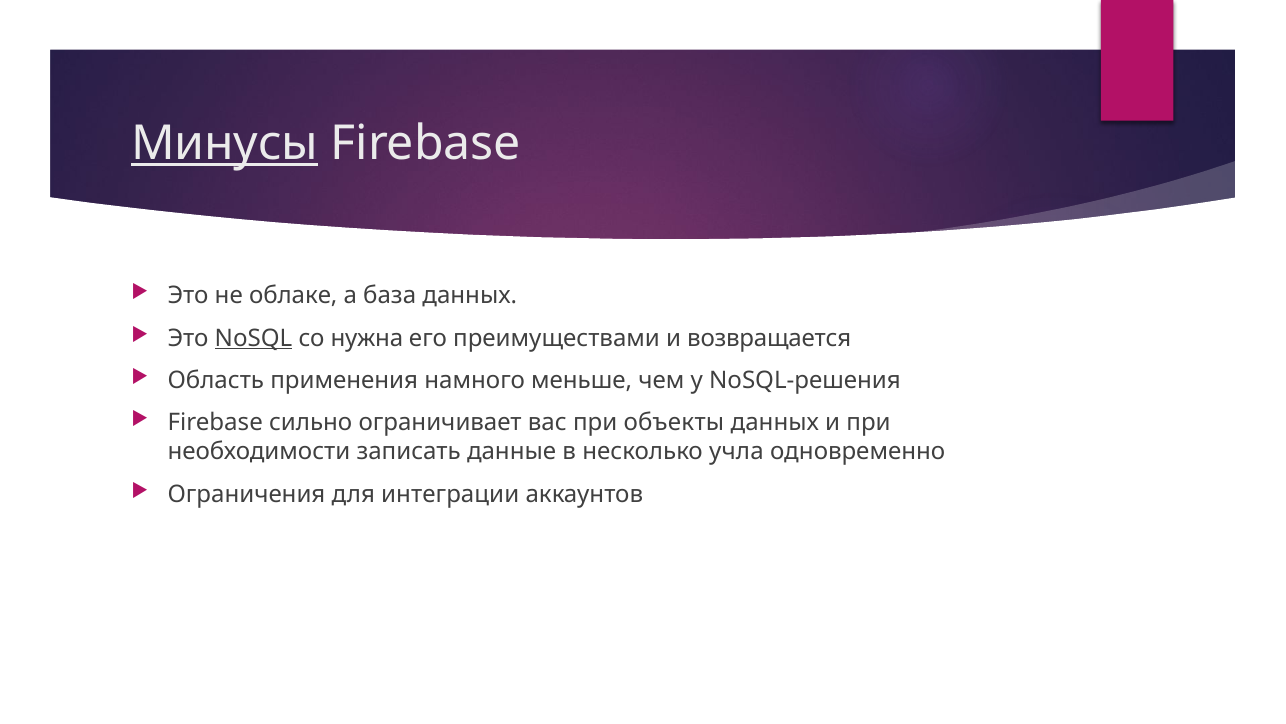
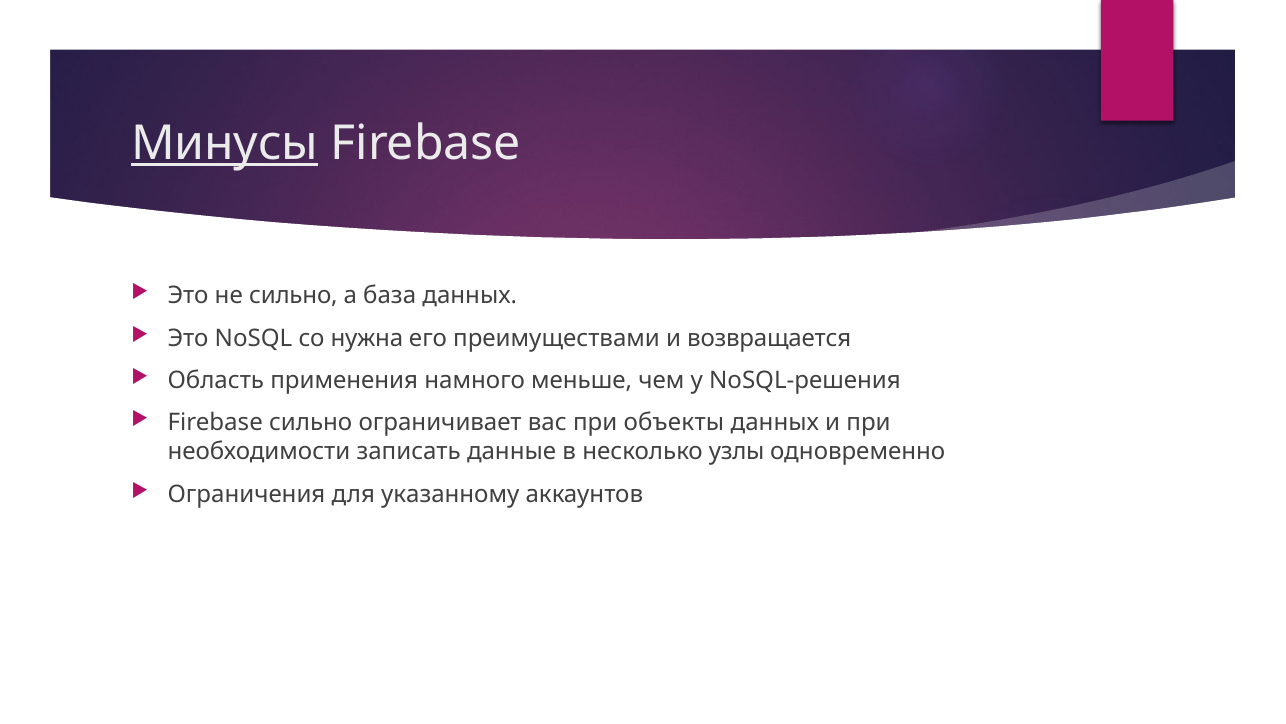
не облаке: облаке -> сильно (293, 296)
NoSQL underline: present -> none (254, 338)
учла: учла -> узлы (737, 452)
интеграции: интеграции -> указанному (450, 494)
